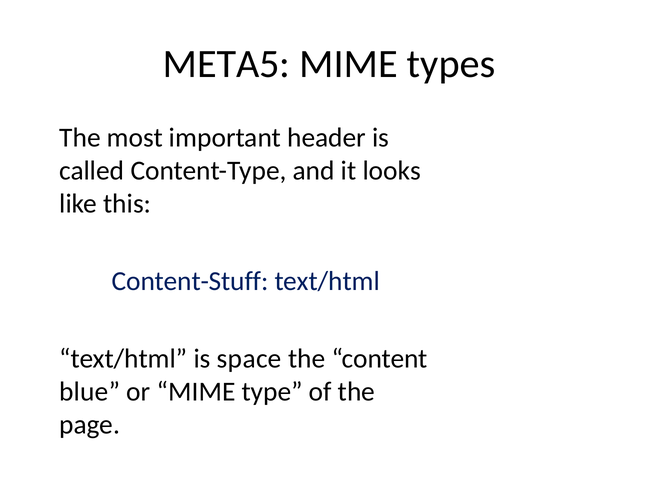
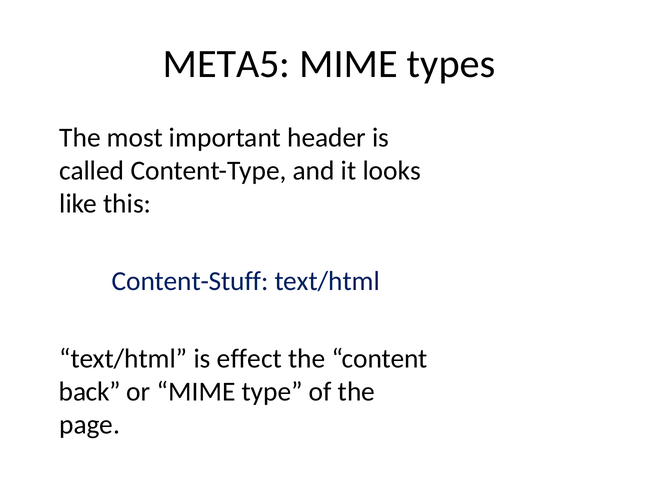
space: space -> effect (249, 359)
blue: blue -> back (90, 392)
